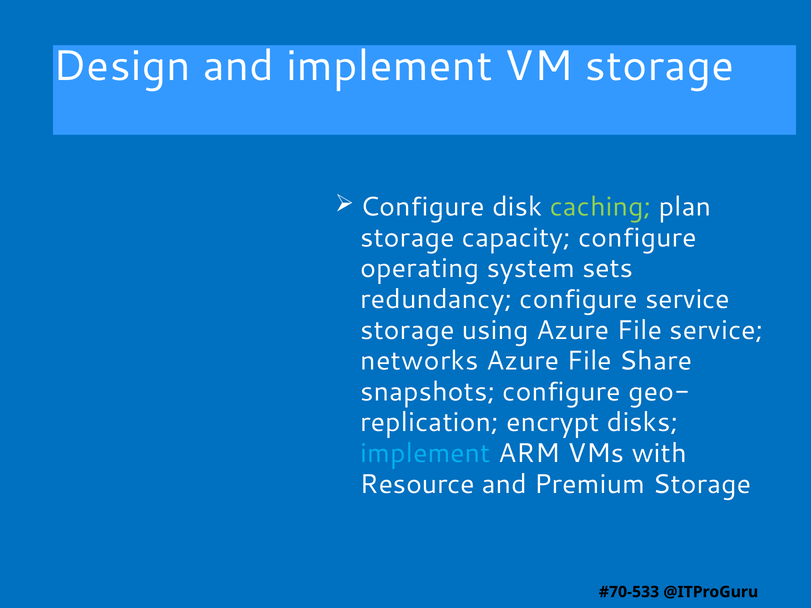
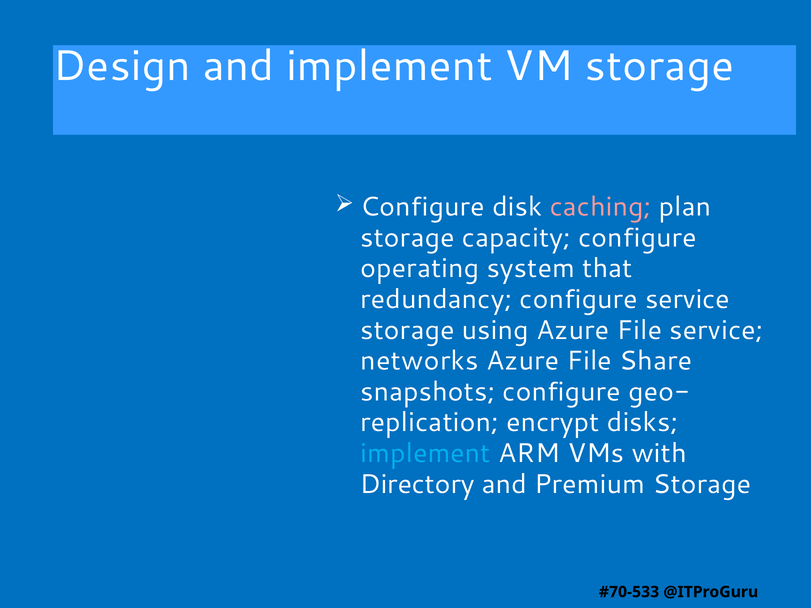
caching colour: light green -> pink (600, 207)
sets: sets -> that (607, 269)
Resource: Resource -> Directory (417, 484)
